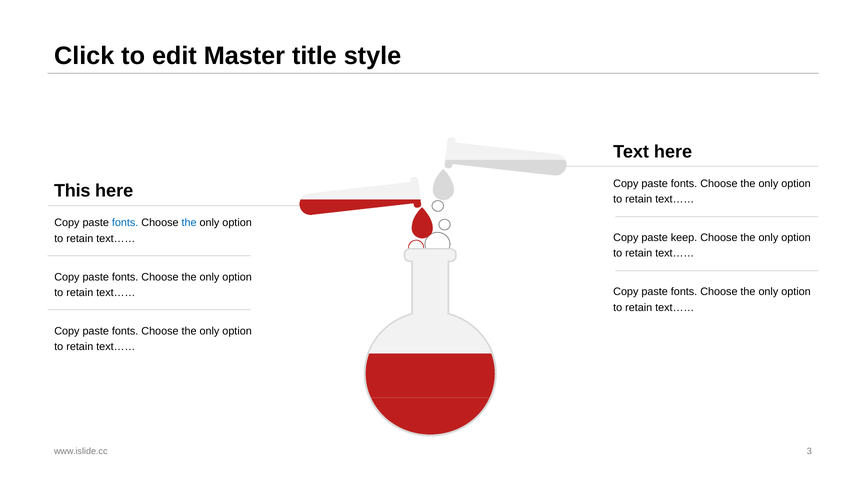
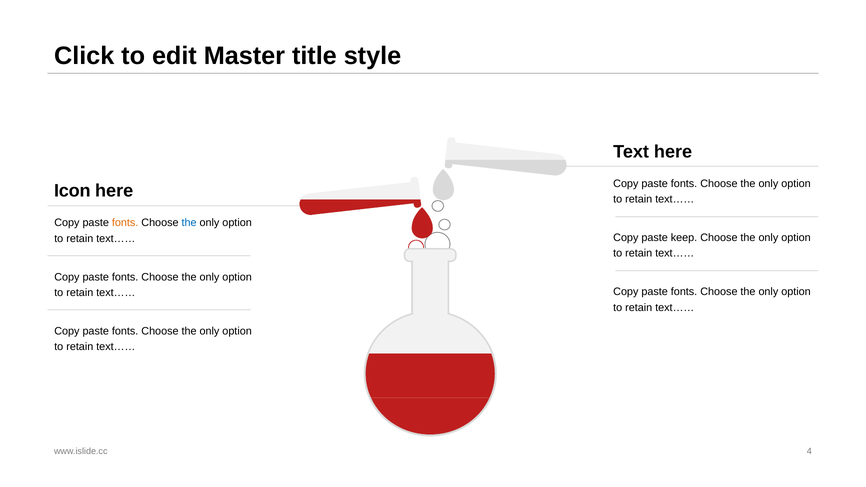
This: This -> Icon (72, 191)
fonts colour: blue -> orange (125, 223)
3: 3 -> 4 (809, 451)
